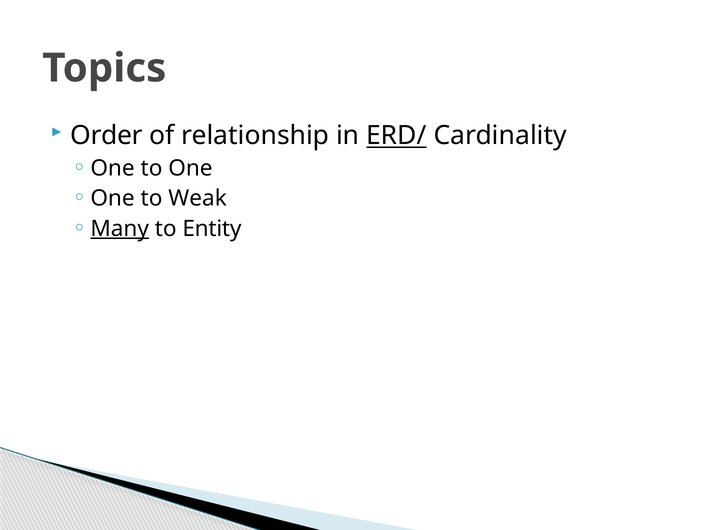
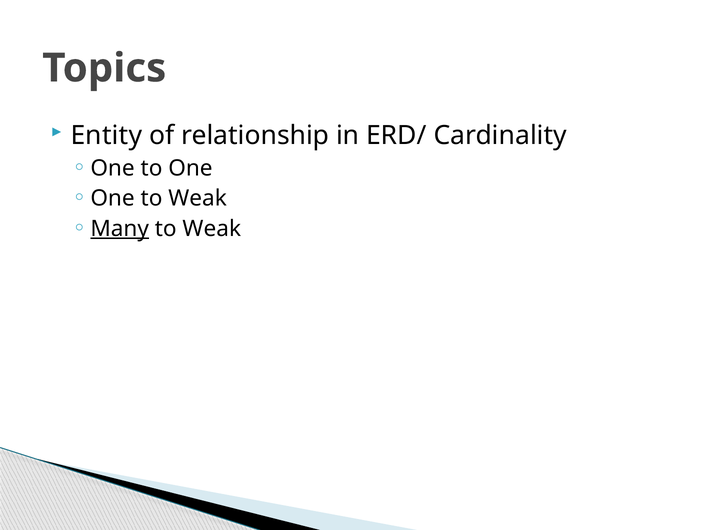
Order: Order -> Entity (106, 136)
ERD/ underline: present -> none (396, 136)
Entity: Entity -> Weak (212, 229)
